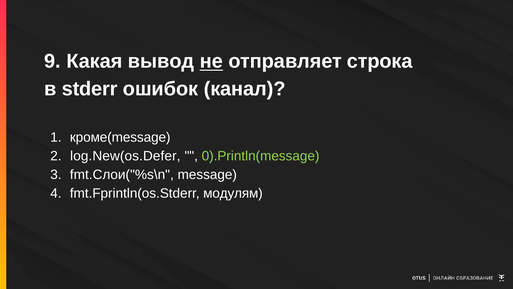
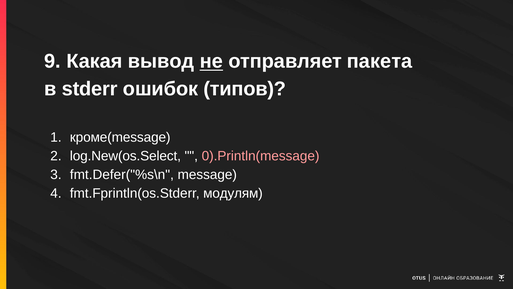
строка: строка -> пакета (380, 61)
канал: канал -> типов (245, 89)
log.New(os.Defer: log.New(os.Defer -> log.New(os.Select (125, 156)
0).Println(message colour: light green -> pink (261, 156)
fmt.Слои("%s\n: fmt.Слои("%s\n -> fmt.Defer("%s\n (122, 175)
